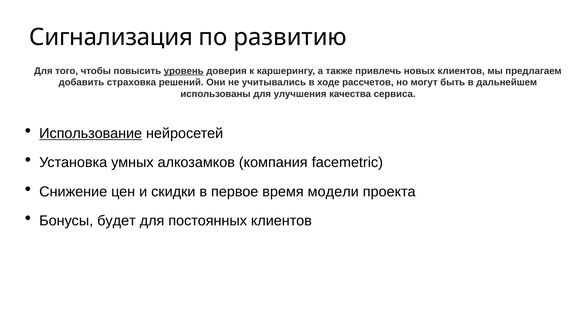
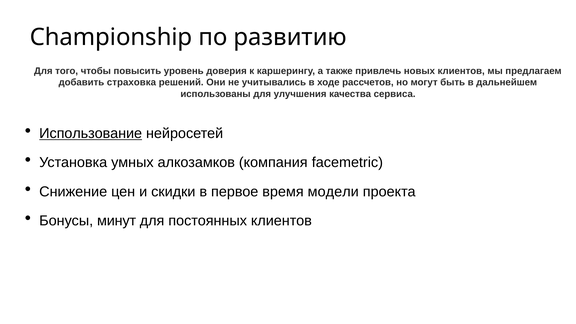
Сигнализация: Сигнализация -> Championship (111, 37)
уровень underline: present -> none (184, 71)
будет: будет -> минут (117, 221)
